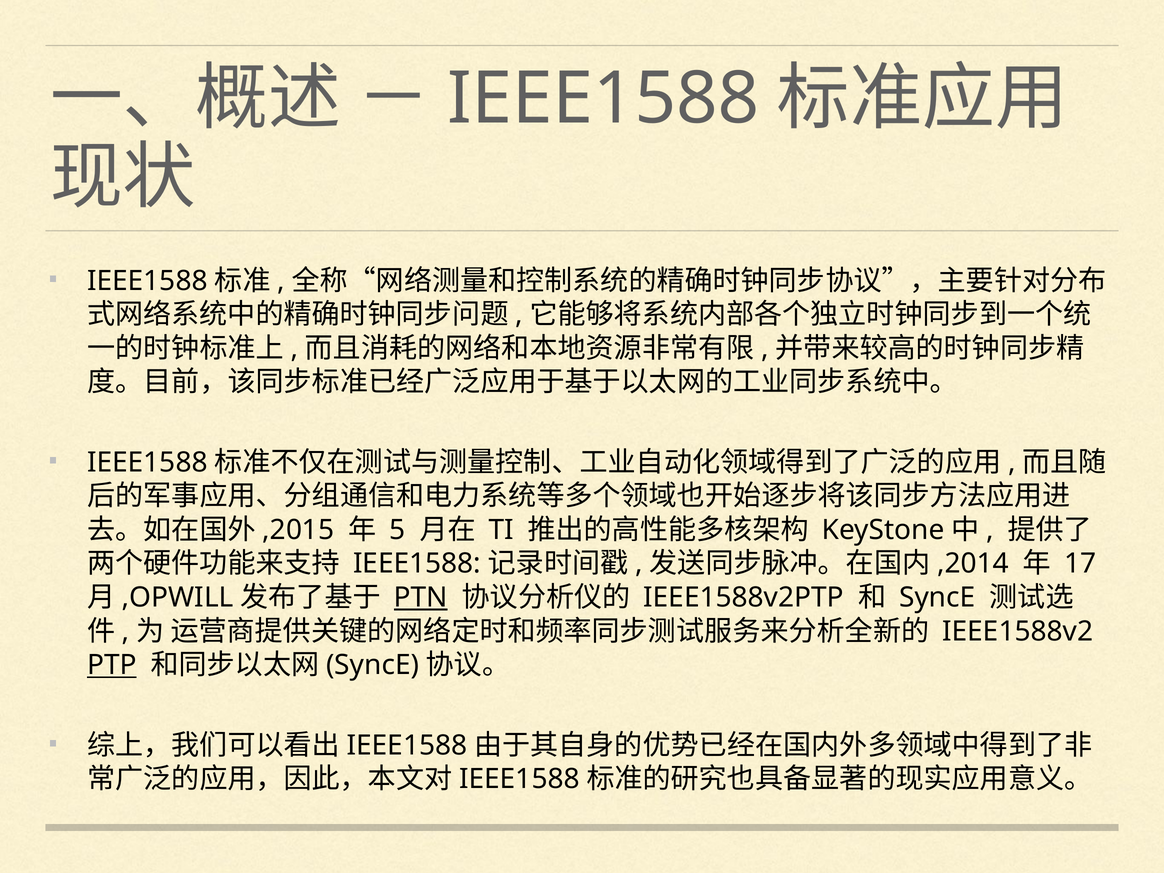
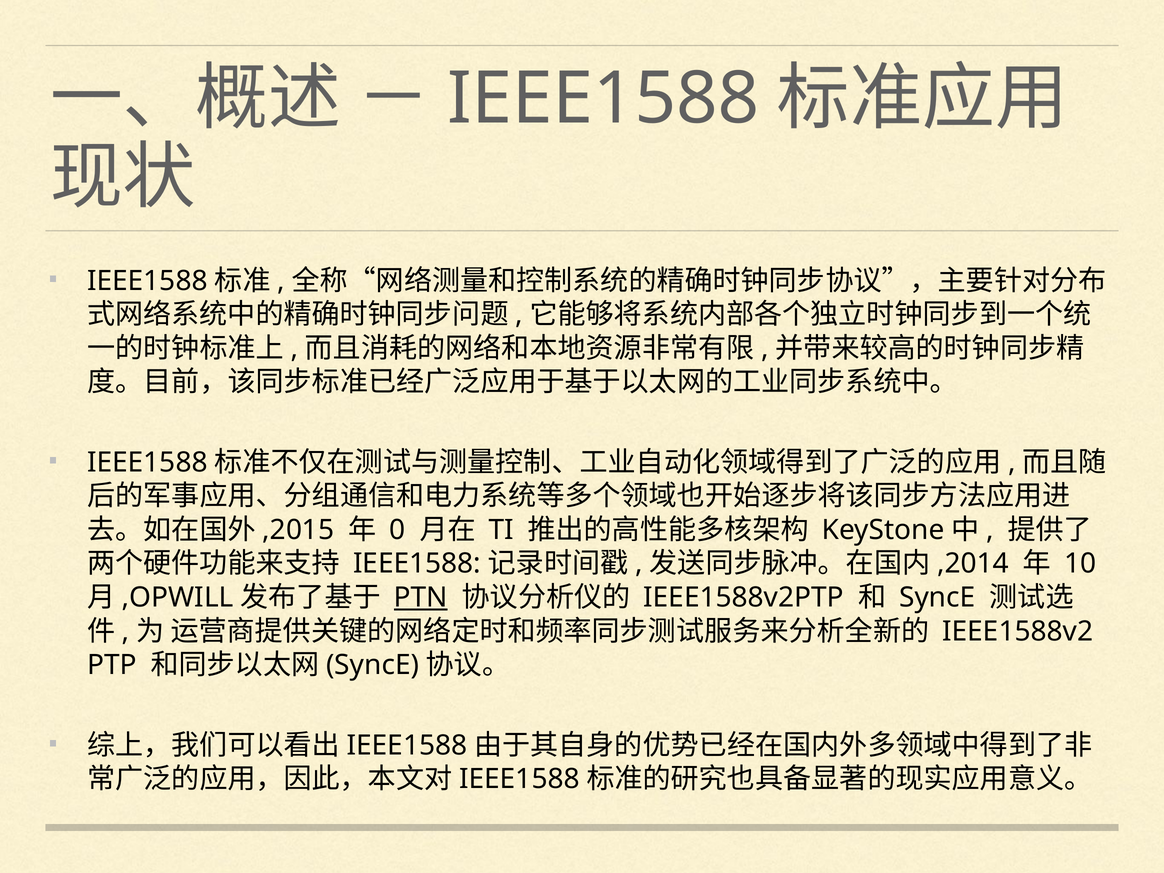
5: 5 -> 0 (397, 530)
17: 17 -> 10 (1080, 564)
PTP underline: present -> none (112, 665)
